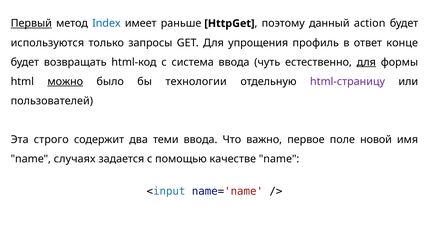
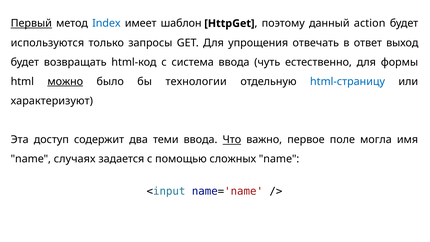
раньше: раньше -> шаблон (181, 23)
профиль: профиль -> отвечать (316, 43)
конце: конце -> выход (402, 43)
для underline: present -> none (366, 62)
html-страницу colour: purple -> blue (348, 81)
пользователей: пользователей -> характеризуют (52, 101)
строго: строго -> доступ (51, 140)
Что underline: none -> present (232, 140)
новой: новой -> могла (376, 140)
качестве: качестве -> сложных (233, 159)
